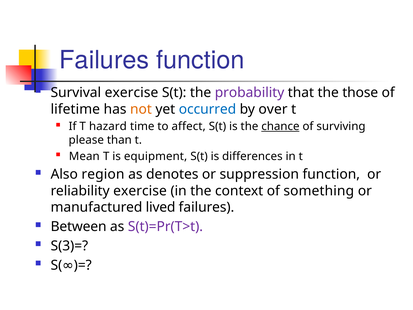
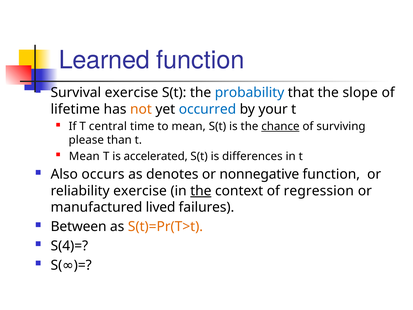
Failures: Failures -> Learned (104, 60)
probability colour: purple -> blue (250, 93)
those: those -> slope (360, 93)
over: over -> your (273, 109)
hazard: hazard -> central (108, 126)
to affect: affect -> mean (189, 126)
equipment: equipment -> accelerated (156, 156)
region: region -> occurs (103, 174)
suppression: suppression -> nonnegative (259, 174)
the underline: none -> present (201, 191)
something: something -> regression (319, 191)
S(t)=Pr(T>t colour: purple -> orange (165, 227)
S(3)=: S(3)= -> S(4)= (69, 246)
